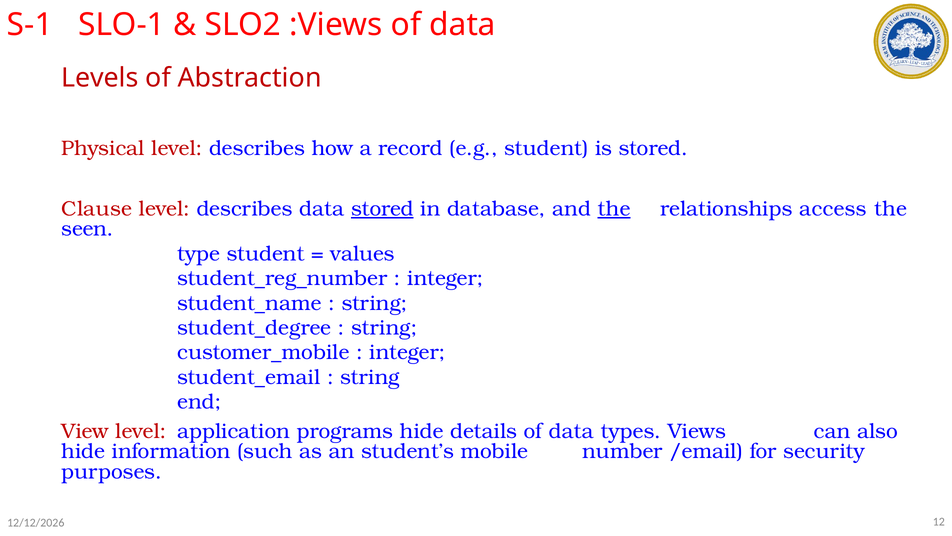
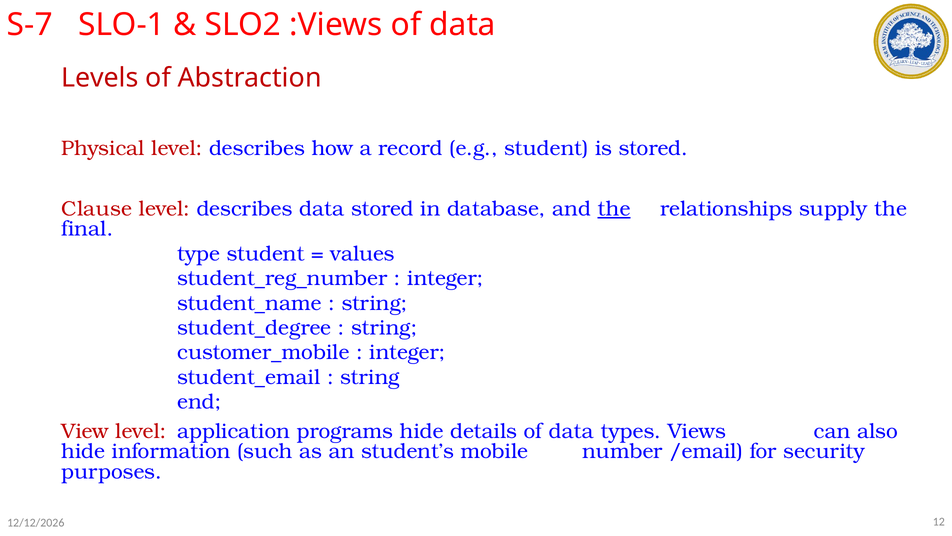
S-1: S-1 -> S-7 (30, 25)
stored underline: present -> none (382, 209)
access: access -> supply (833, 209)
seen: seen -> final (87, 229)
